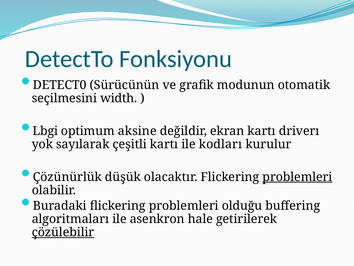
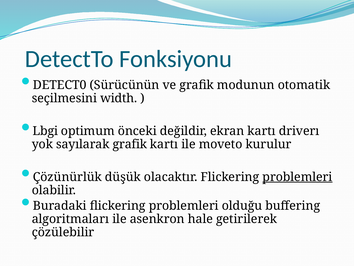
aksine: aksine -> önceki (137, 131)
sayılarak çeşitli: çeşitli -> grafik (130, 144)
kodları: kodları -> moveto (221, 144)
çözülebilir underline: present -> none (63, 232)
